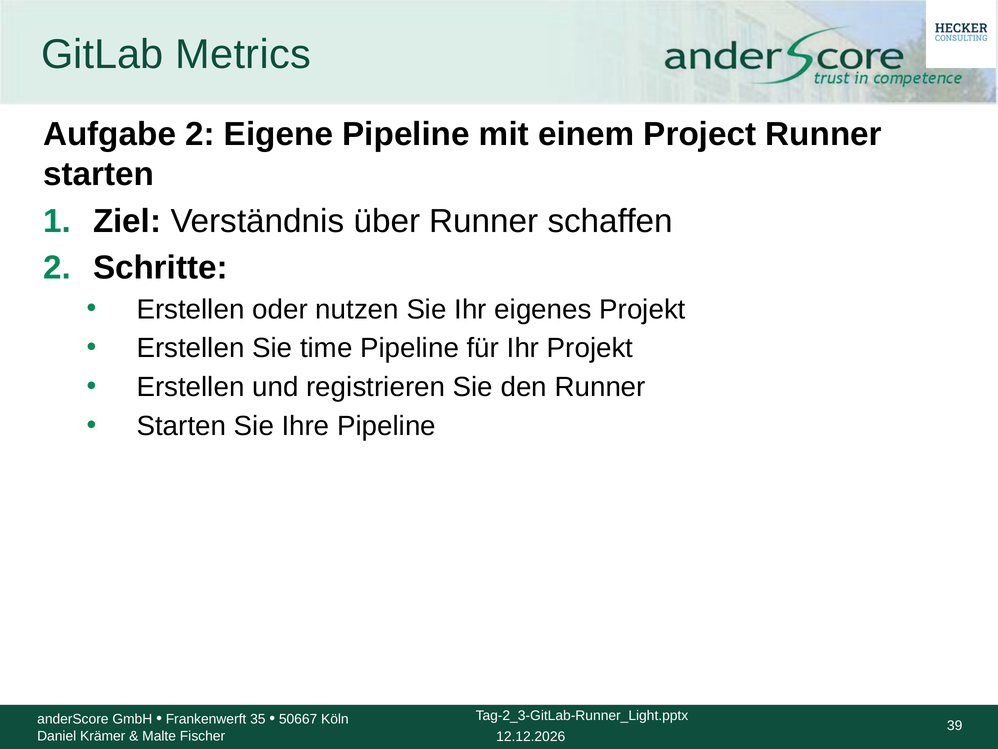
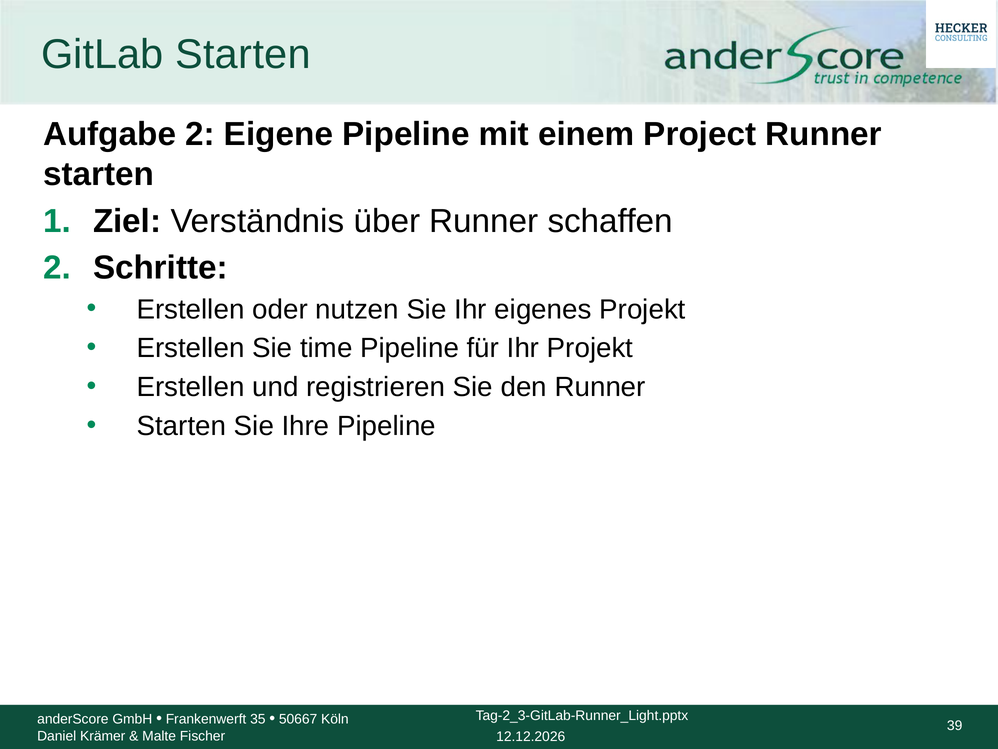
GitLab Metrics: Metrics -> Starten (243, 55)
